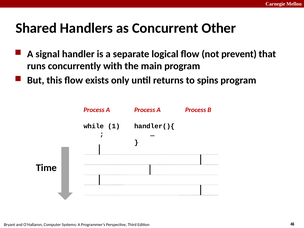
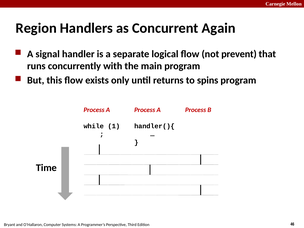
Shared: Shared -> Region (36, 28)
Other: Other -> Again (219, 28)
